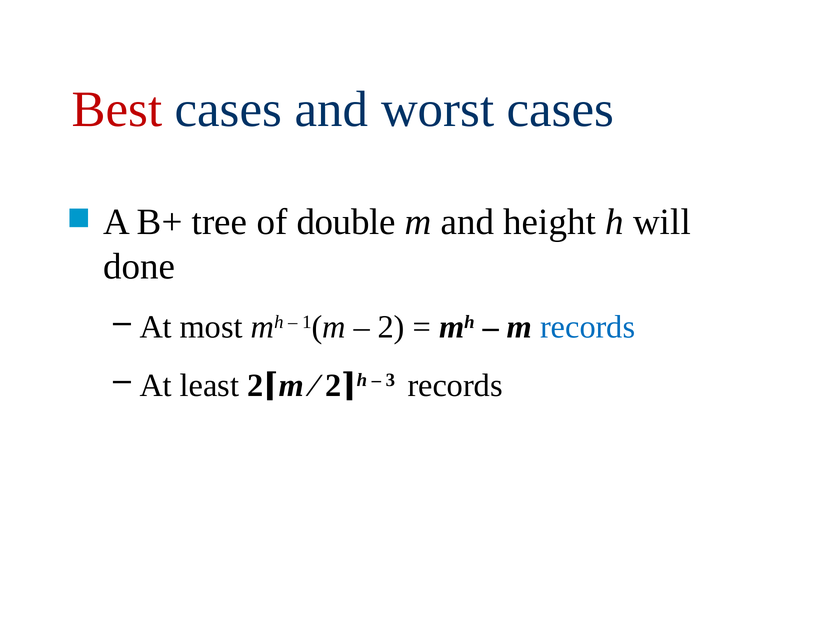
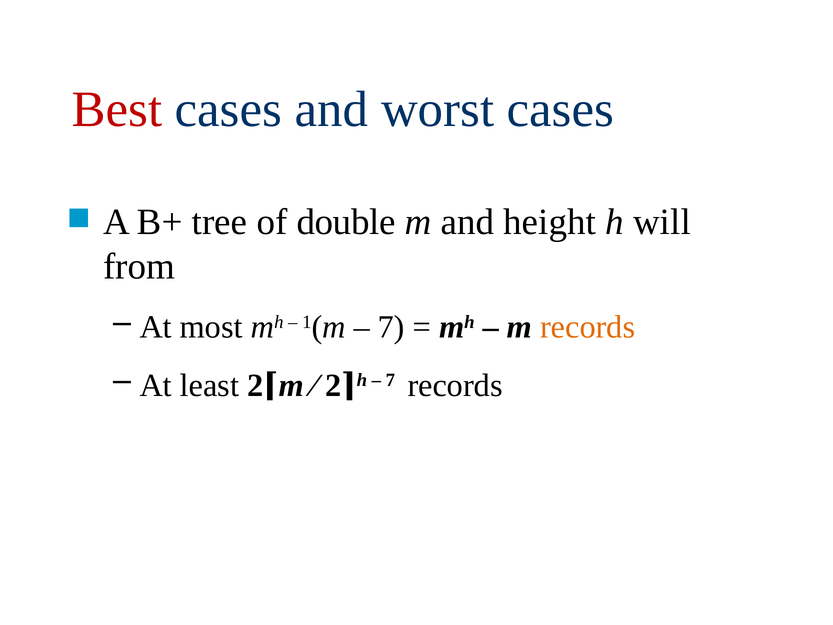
done: done -> from (139, 266)
2: 2 -> 7 (391, 327)
records colour: blue -> orange (588, 327)
3: 3 -> 7 (390, 380)
